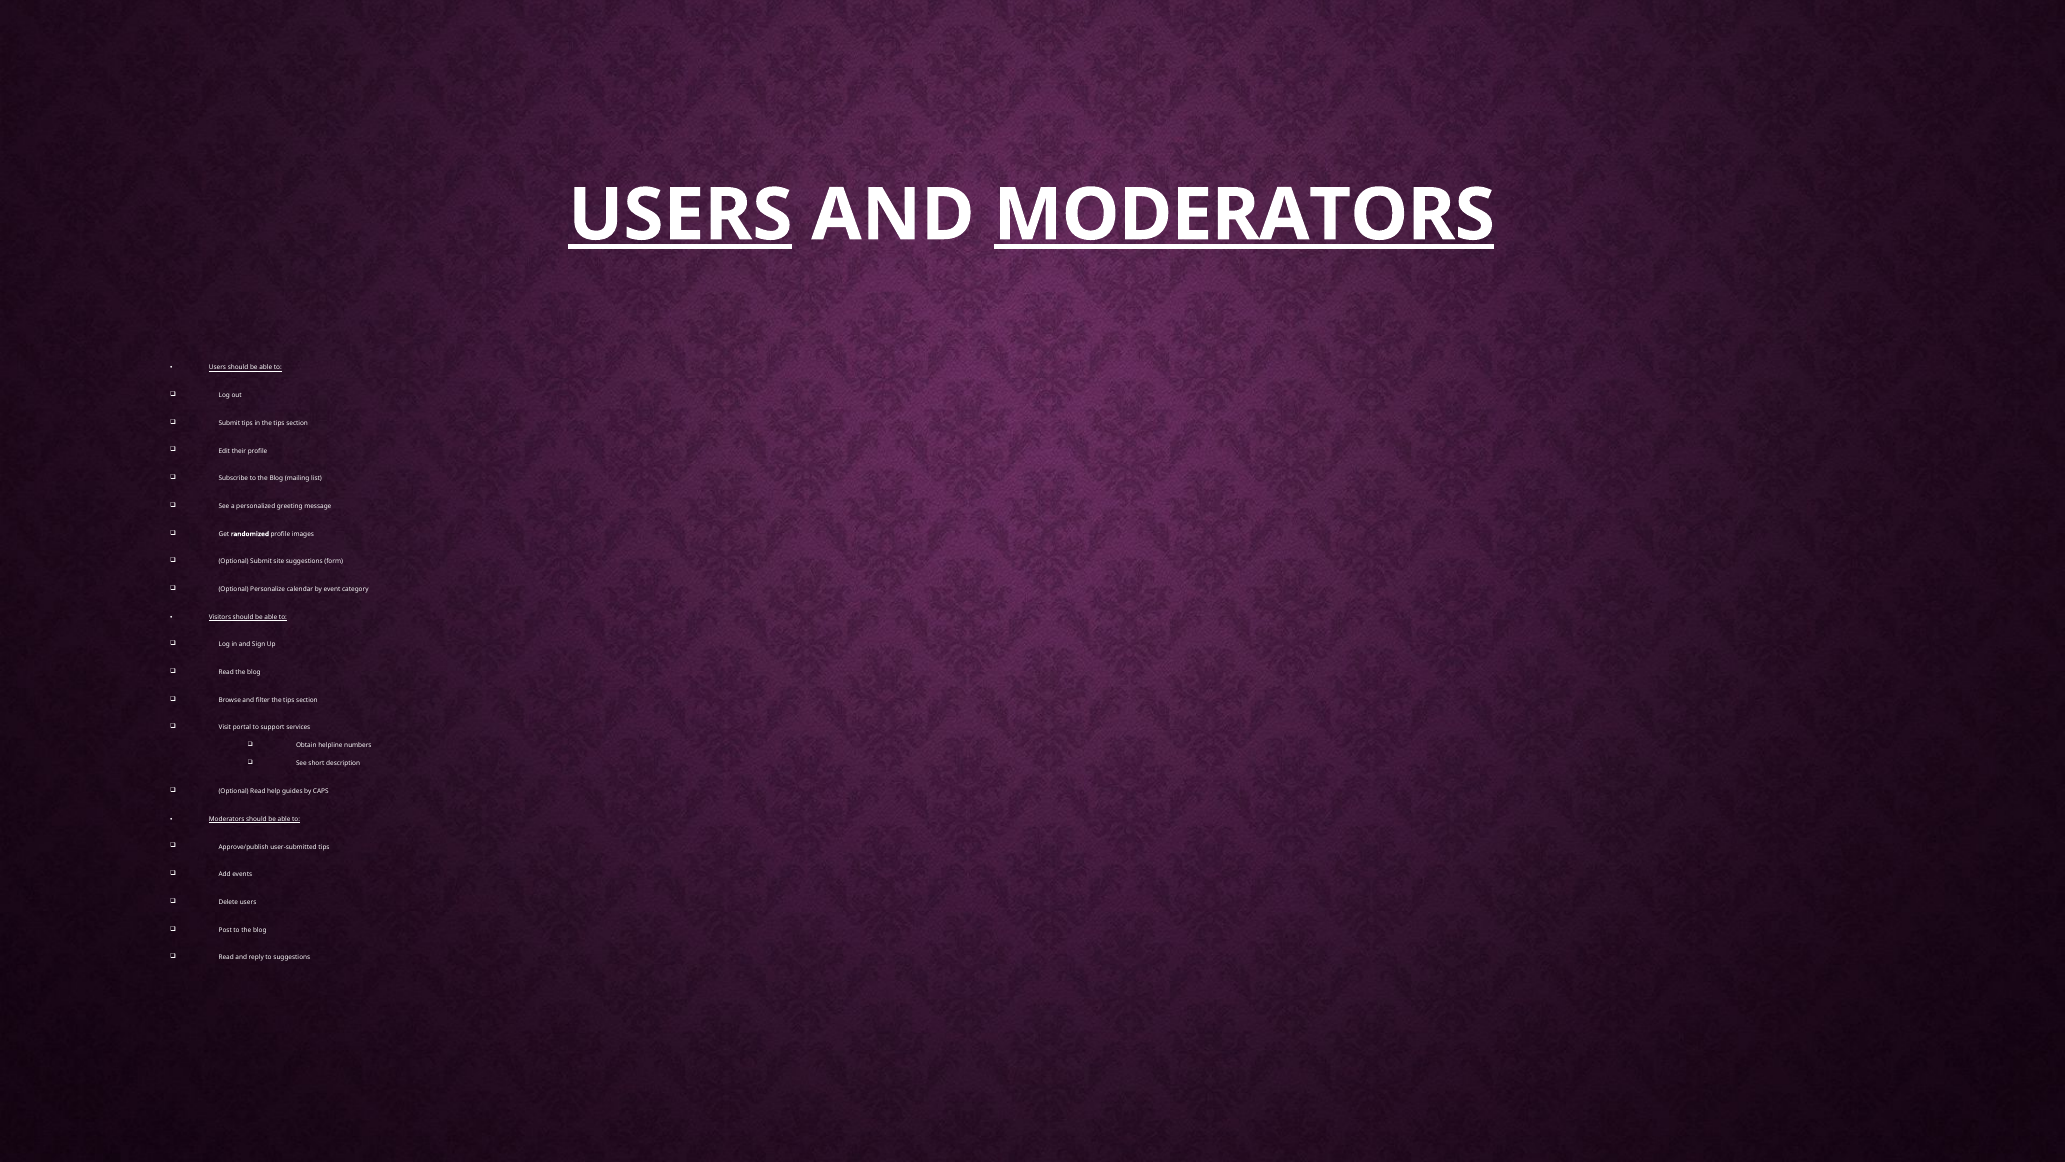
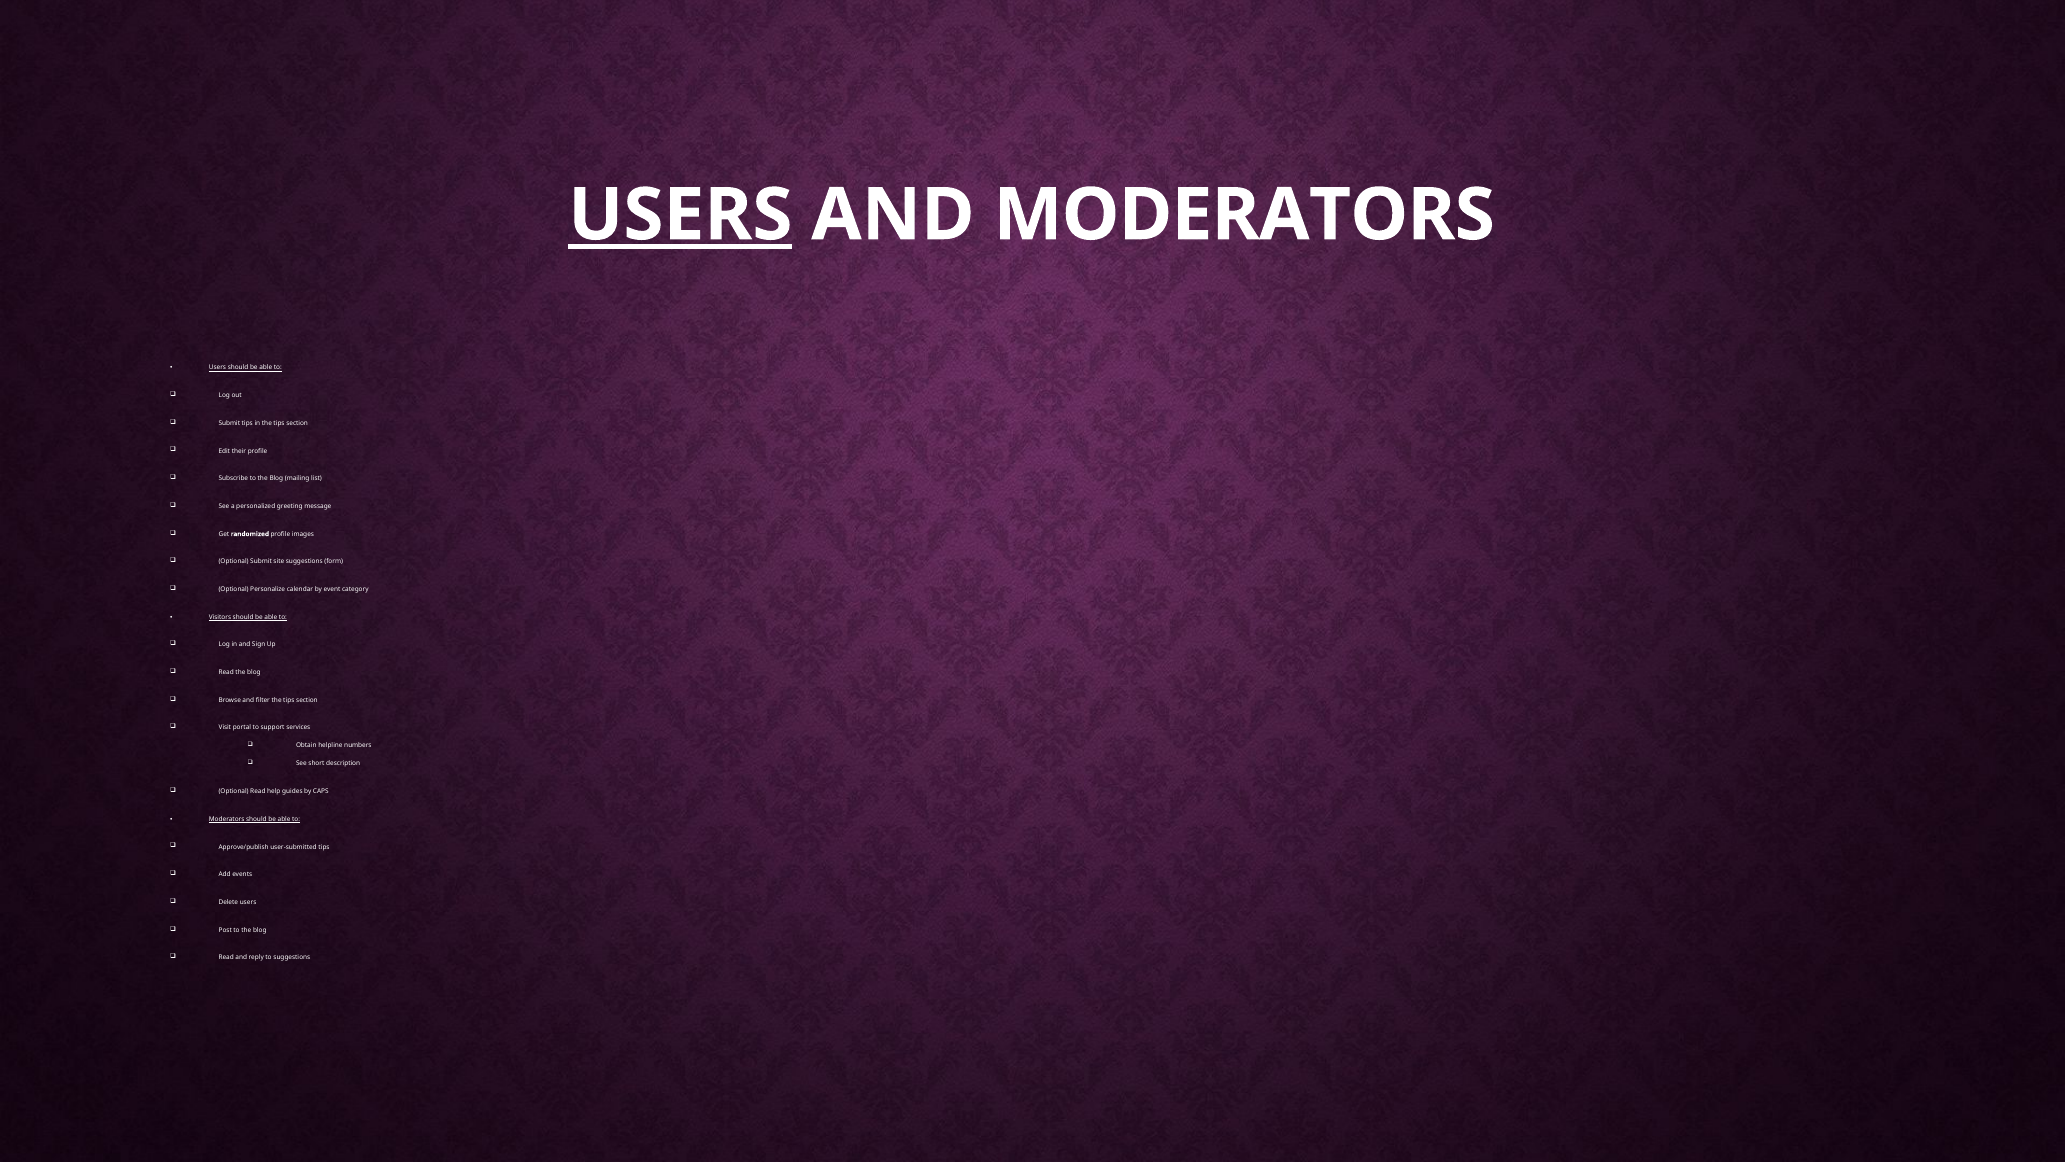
MODERATORS underline: present -> none (1244, 215)
